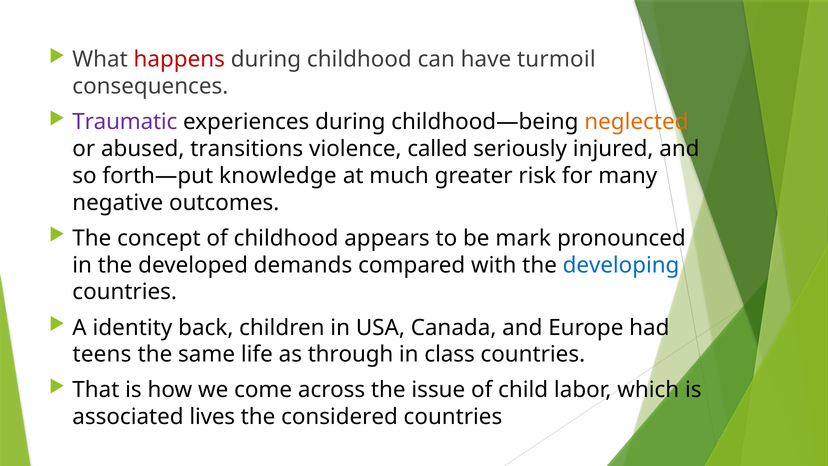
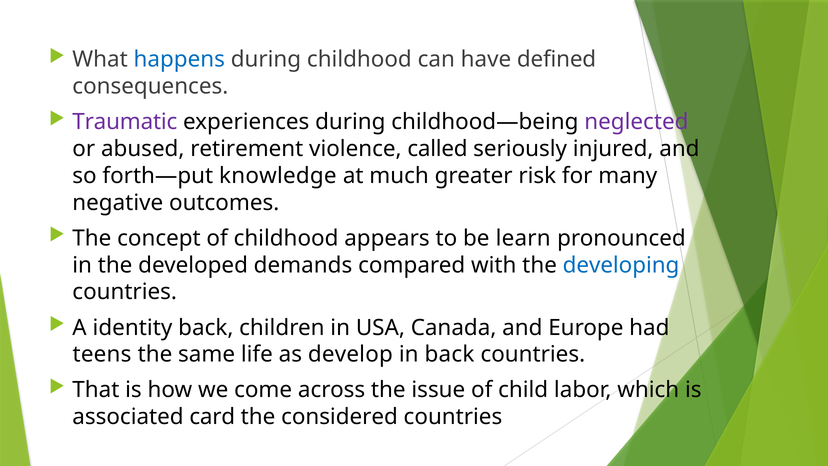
happens colour: red -> blue (179, 60)
turmoil: turmoil -> defined (557, 60)
neglected colour: orange -> purple (636, 122)
transitions: transitions -> retirement (247, 149)
mark: mark -> learn (523, 238)
through: through -> develop (350, 354)
in class: class -> back (449, 354)
lives: lives -> card (212, 417)
